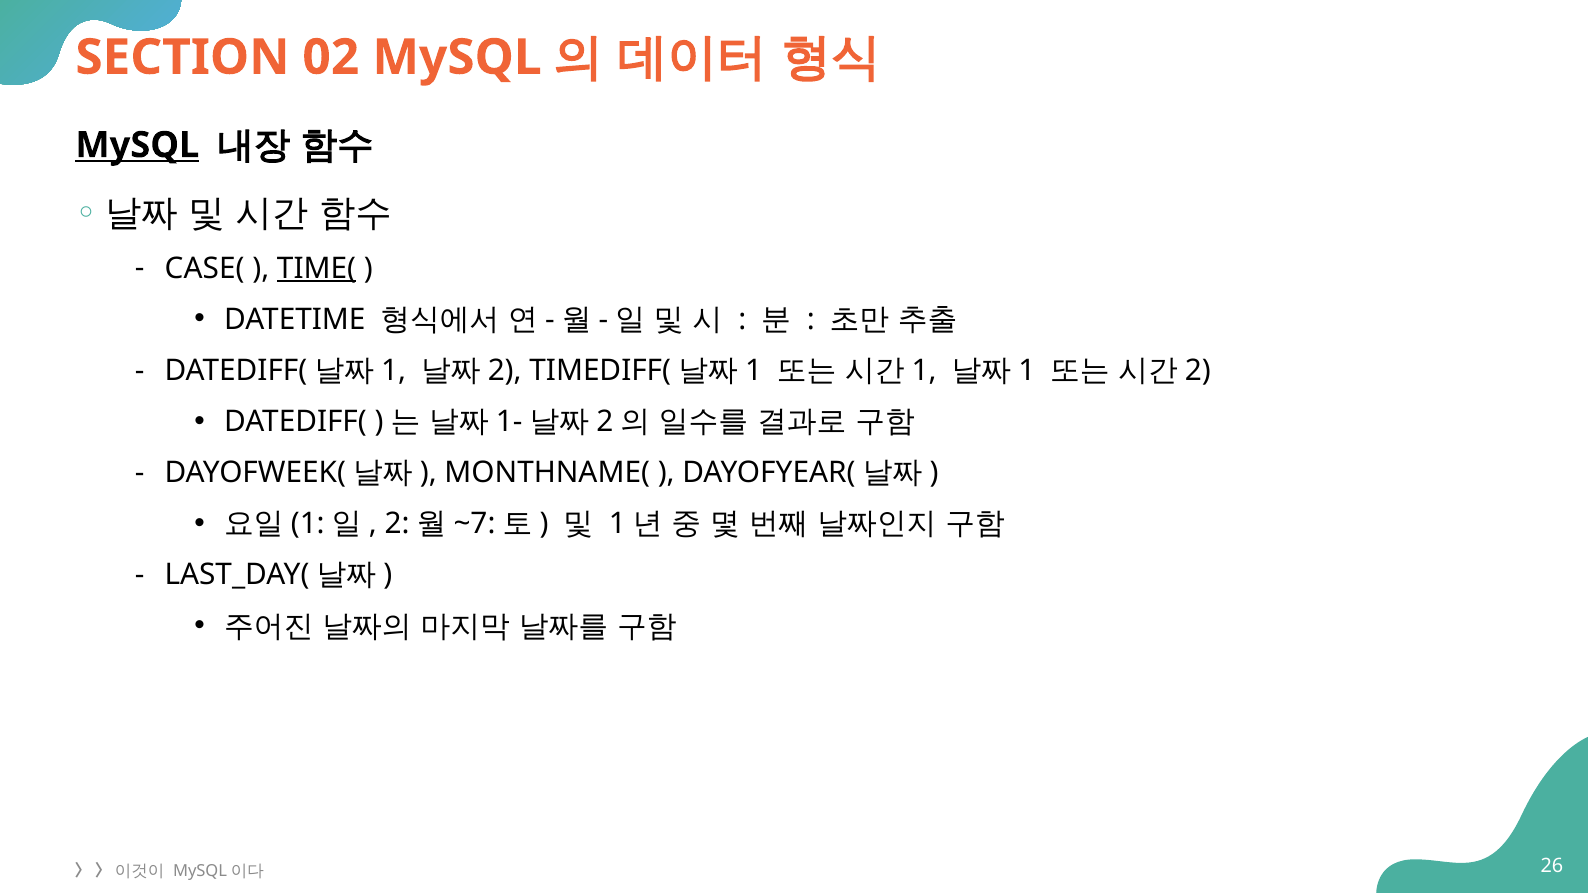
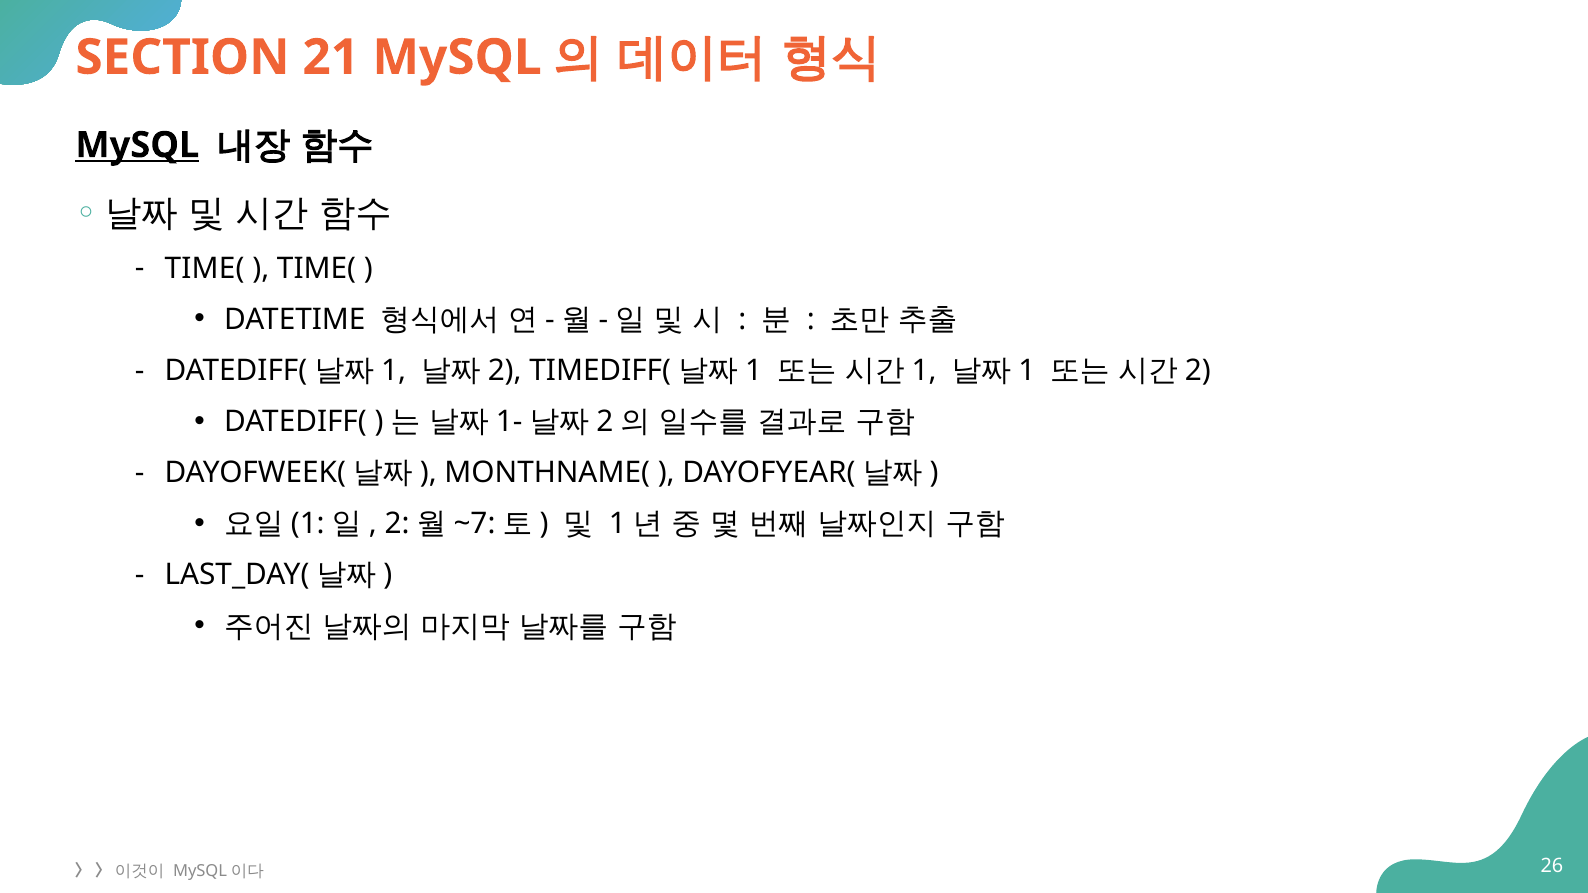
02: 02 -> 21 (331, 57)
CASE(: CASE( -> TIME( (205, 269)
TIME( underline: present -> none (317, 269)
